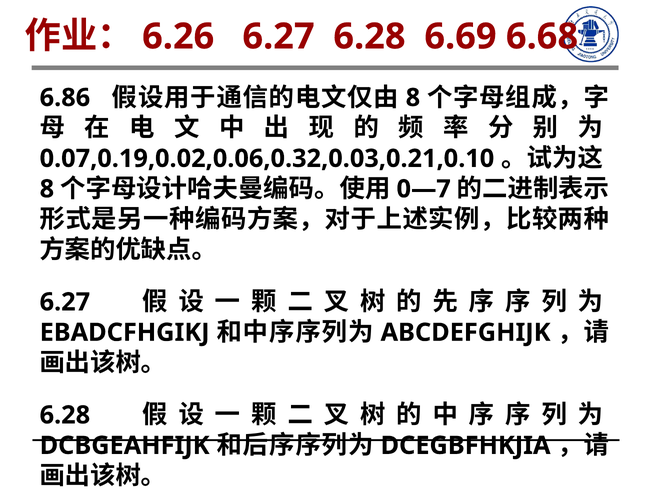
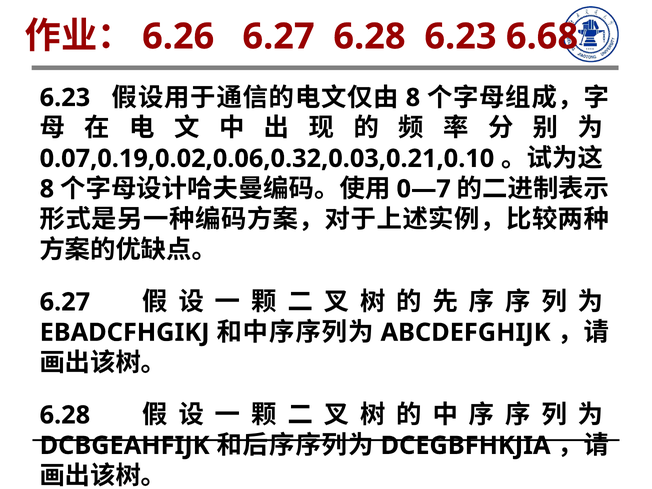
6.28 6.69: 6.69 -> 6.23 (460, 37)
6.86: 6.86 -> 6.23 (65, 98)
